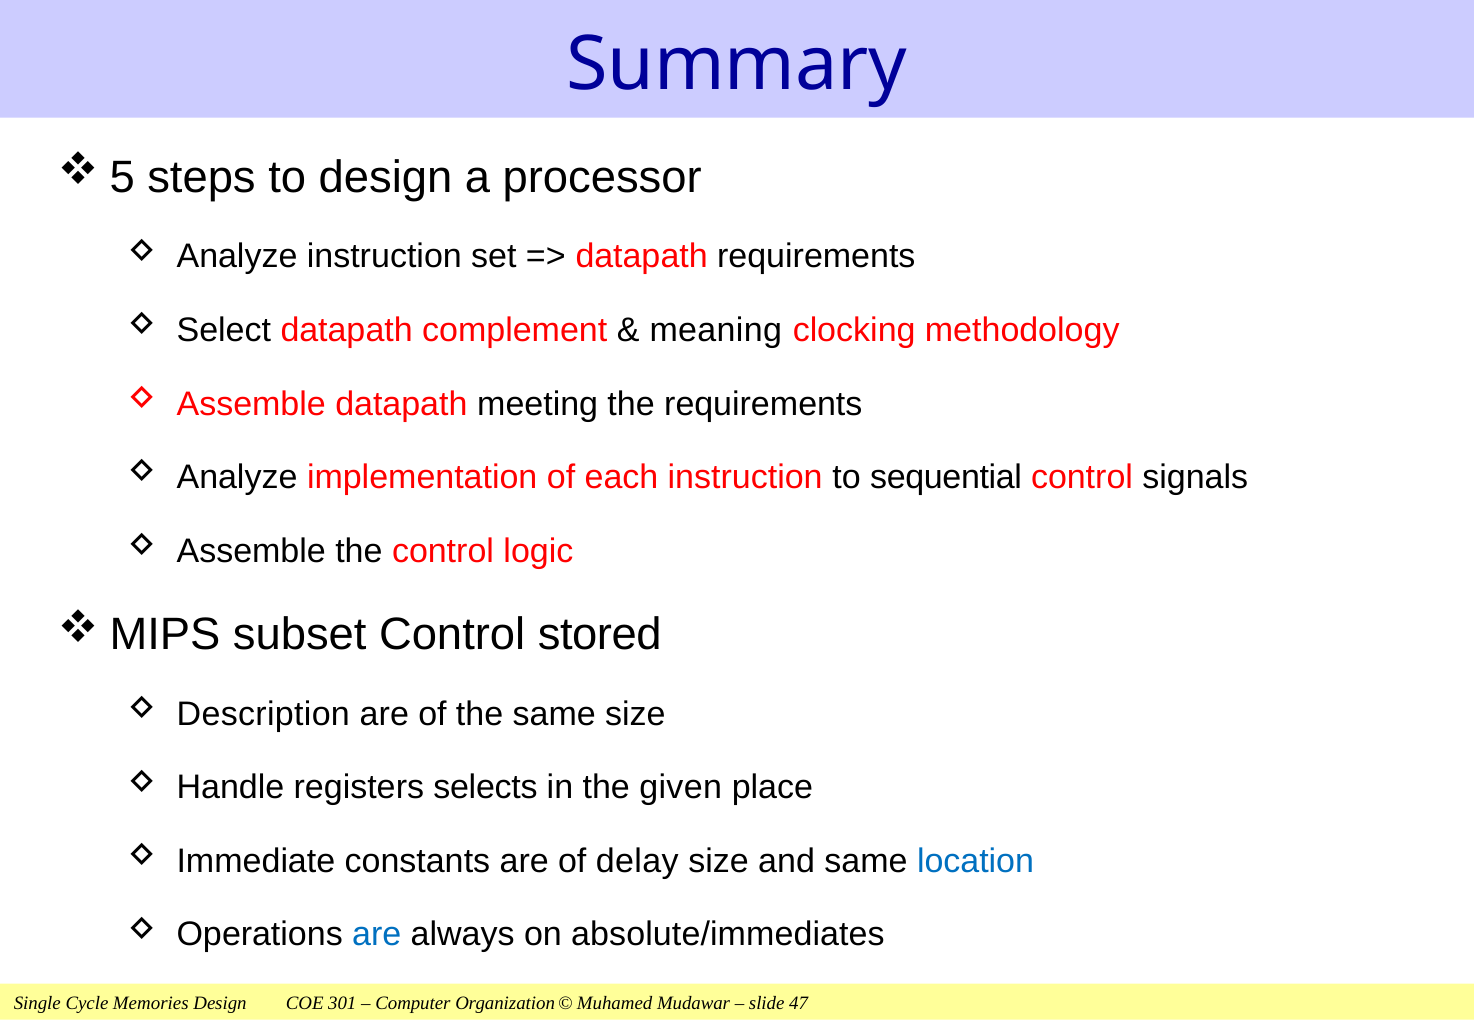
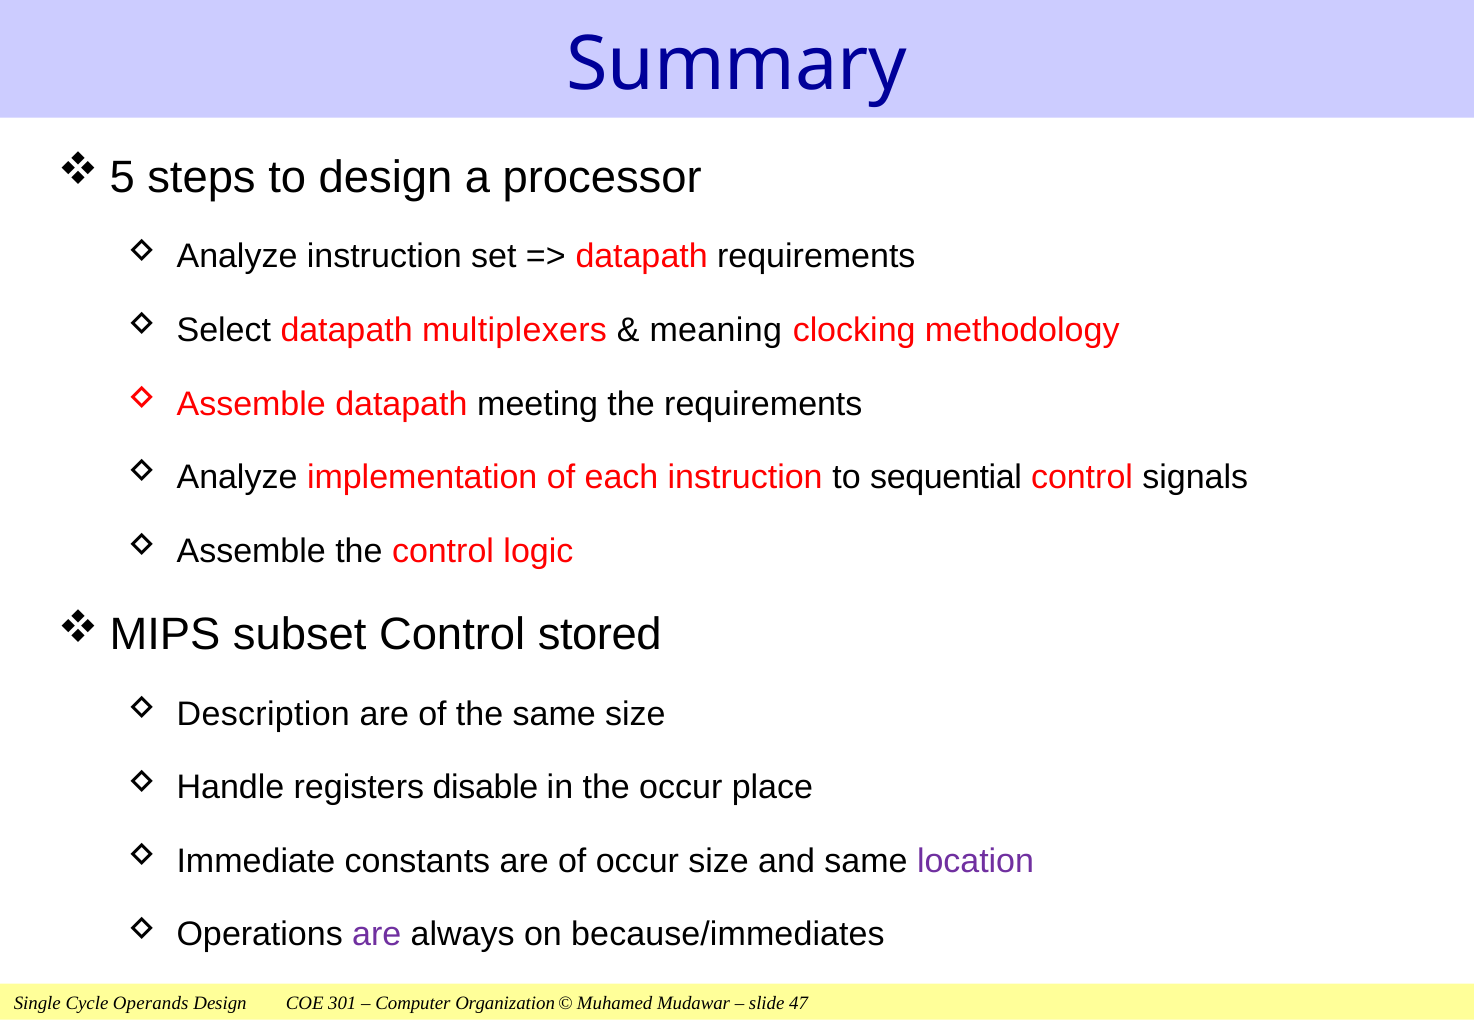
complement: complement -> multiplexers (515, 330)
selects: selects -> disable (486, 788)
the given: given -> occur (681, 788)
of delay: delay -> occur (637, 862)
location colour: blue -> purple (976, 862)
are colour: blue -> purple (377, 935)
absolute/immediates: absolute/immediates -> because/immediates (728, 935)
Memories: Memories -> Operands (151, 1003)
